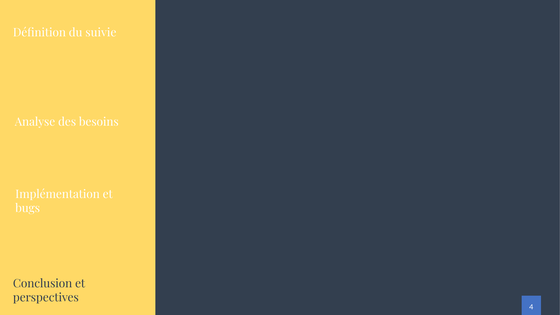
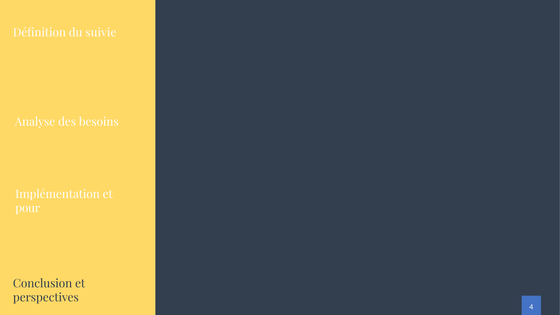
bugs: bugs -> pour (28, 208)
